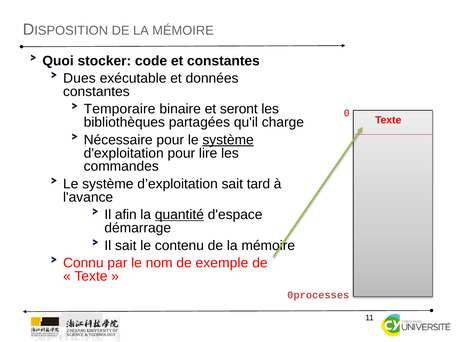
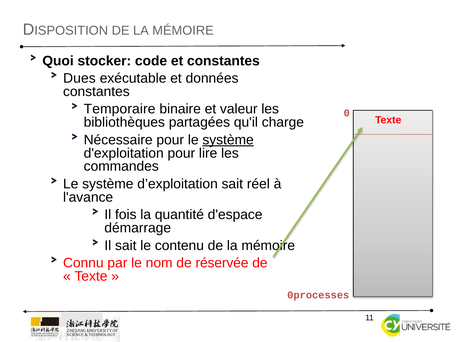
seront: seront -> valeur (239, 109)
tard: tard -> réel (258, 184)
afin: afin -> fois (126, 215)
quantité underline: present -> none (179, 215)
exemple: exemple -> réservée (222, 263)
